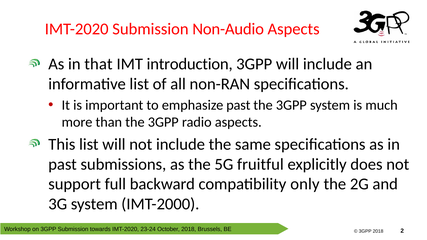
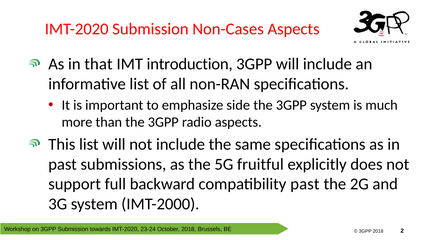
Non-Audio: Non-Audio -> Non-Cases (228, 29)
emphasize past: past -> side (238, 105)
compatibility only: only -> past (305, 184)
